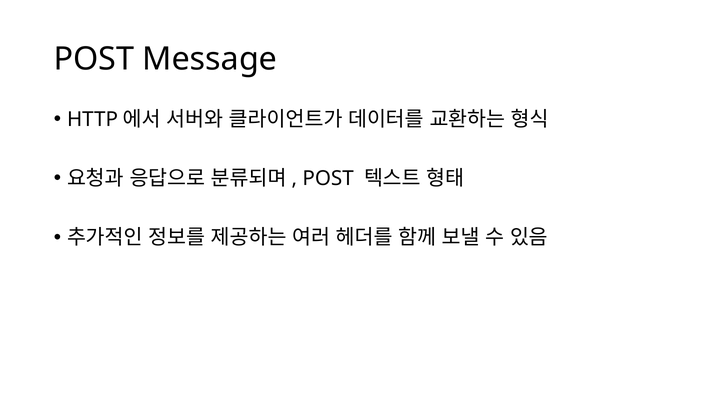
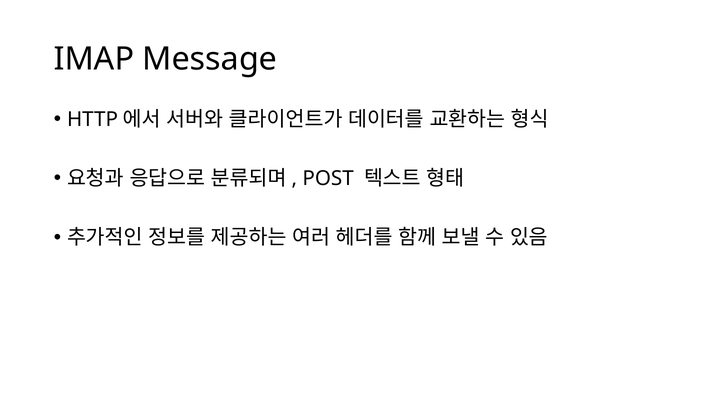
POST: POST -> IMAP (94, 59)
